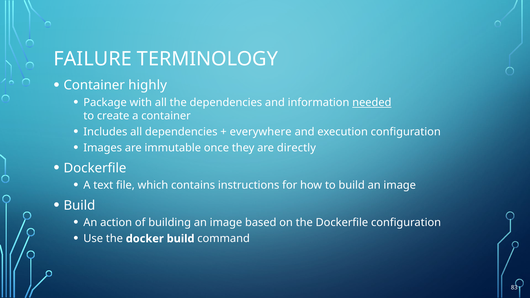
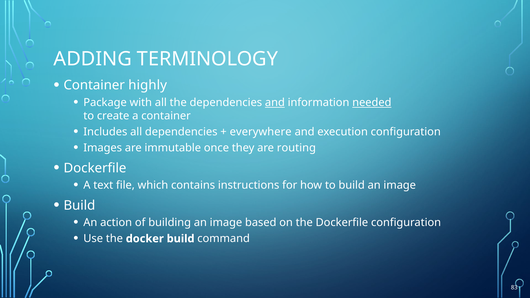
FAILURE: FAILURE -> ADDING (93, 59)
and underline: none -> present (275, 103)
directly: directly -> routing (296, 148)
